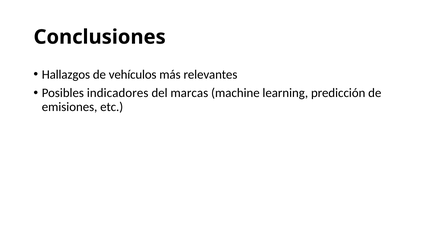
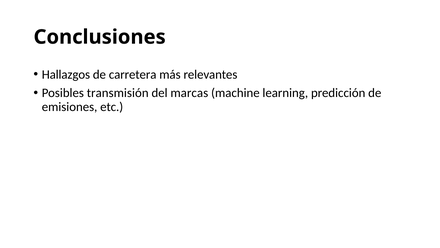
vehículos: vehículos -> carretera (133, 74)
indicadores: indicadores -> transmisión (118, 93)
